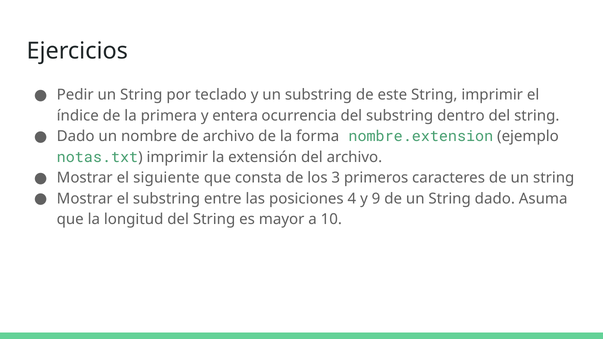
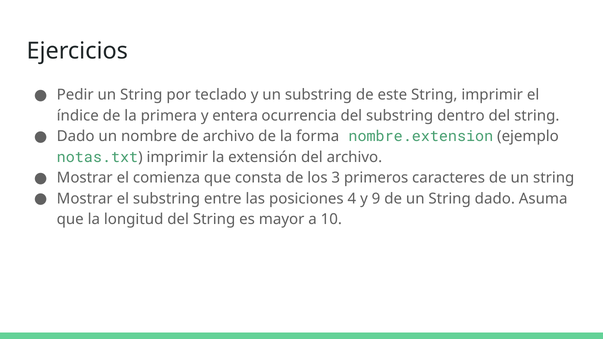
siguiente: siguiente -> comienza (167, 178)
